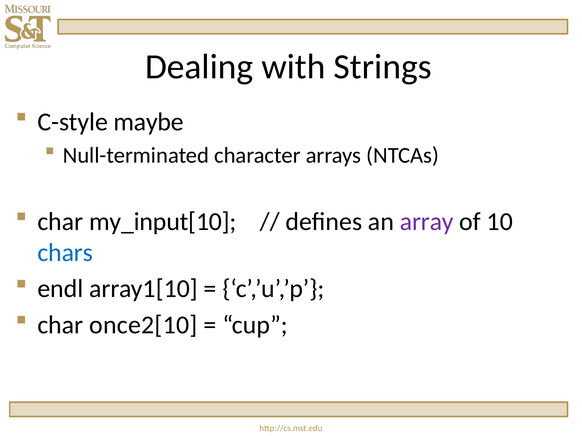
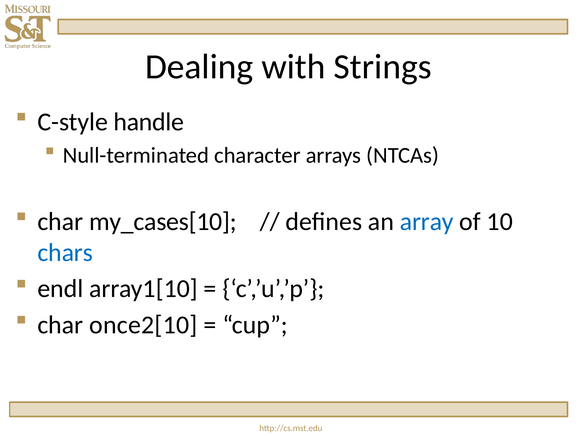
maybe: maybe -> handle (149, 122)
my_input[10: my_input[10 -> my_cases[10 (163, 222)
array colour: purple -> blue (427, 222)
